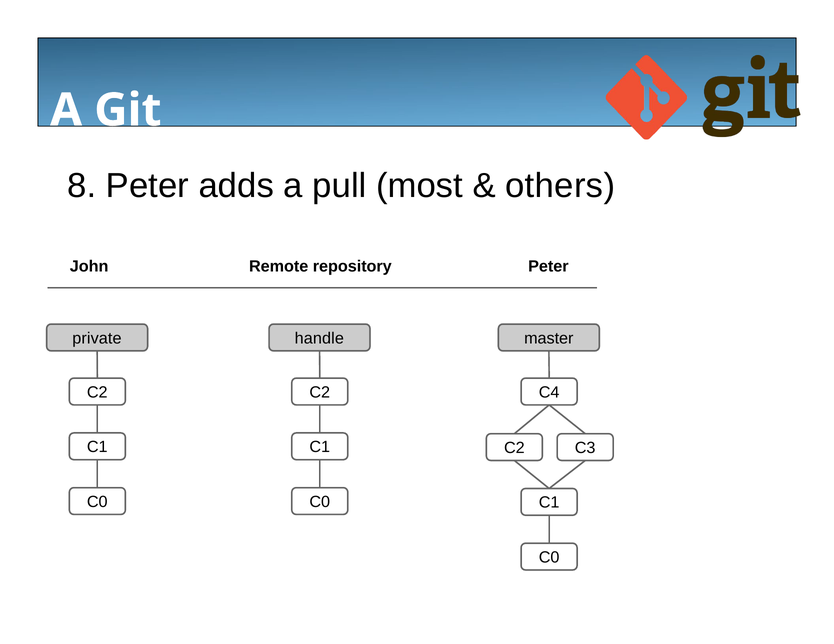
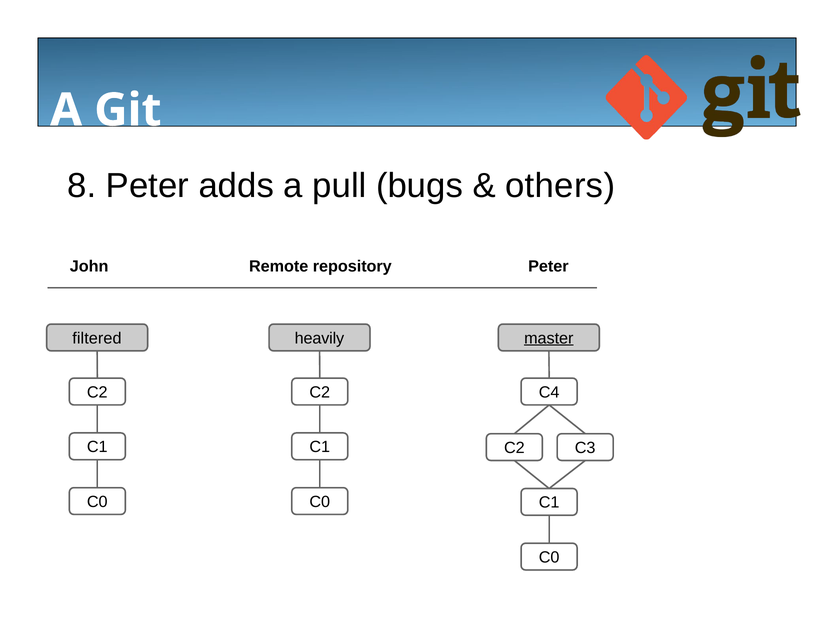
most: most -> bugs (420, 186)
private: private -> filtered (97, 338)
handle: handle -> heavily (319, 338)
master underline: none -> present (549, 338)
